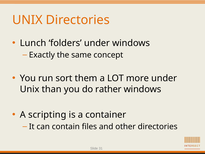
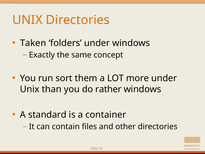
Lunch: Lunch -> Taken (33, 43)
scripting: scripting -> standard (47, 115)
